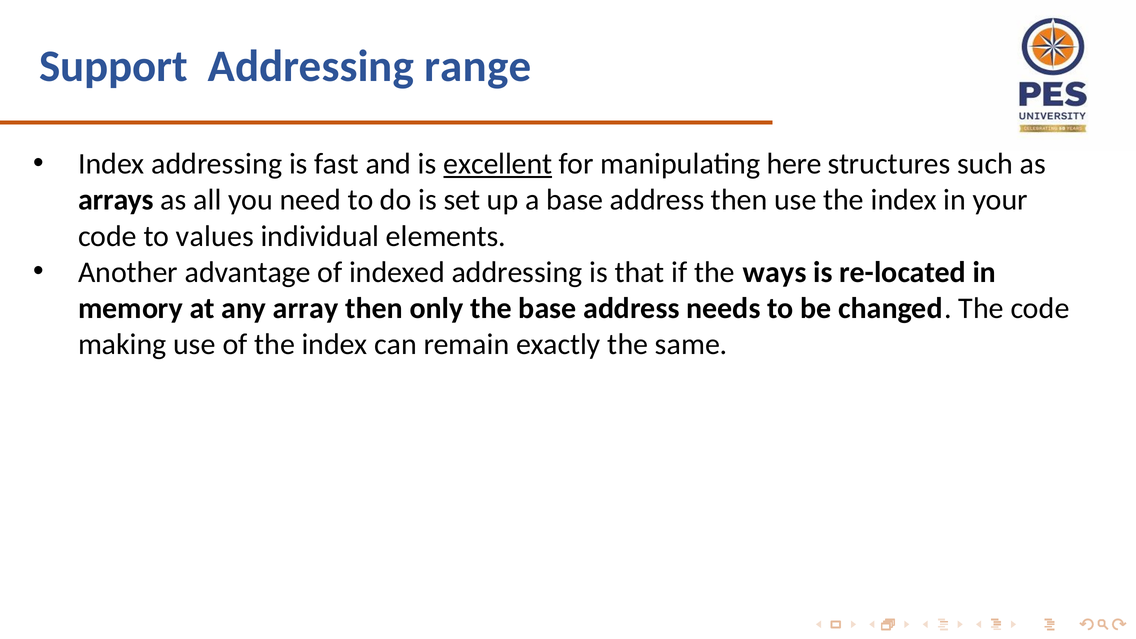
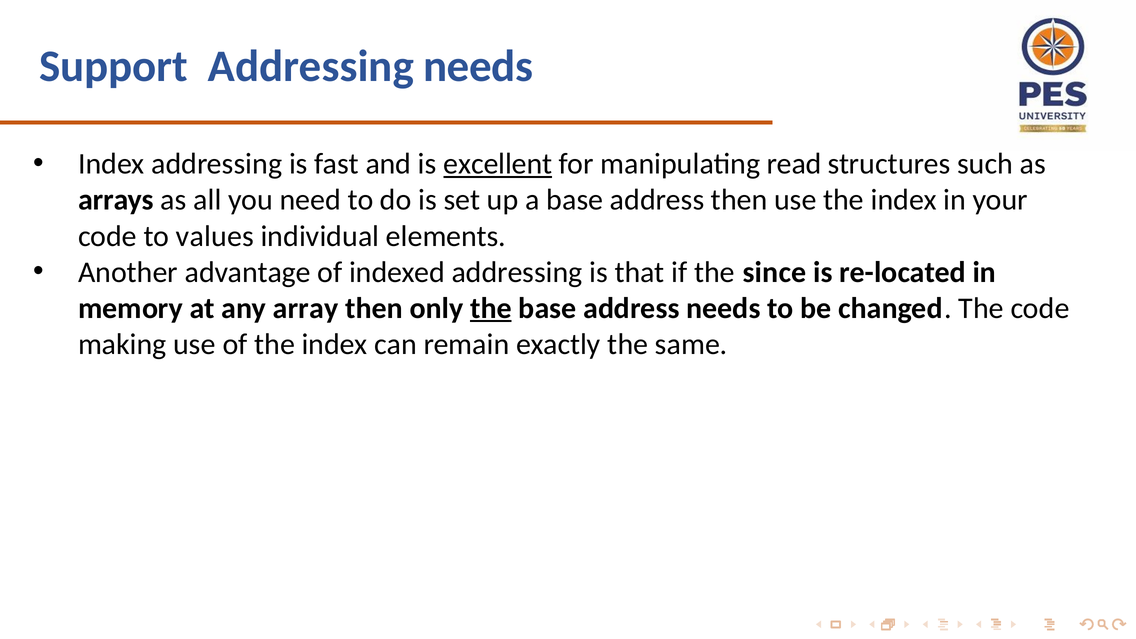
Addressing range: range -> needs (478, 66)
here: here -> read (794, 164)
ways: ways -> since (775, 272)
the underline: none -> present (491, 308)
